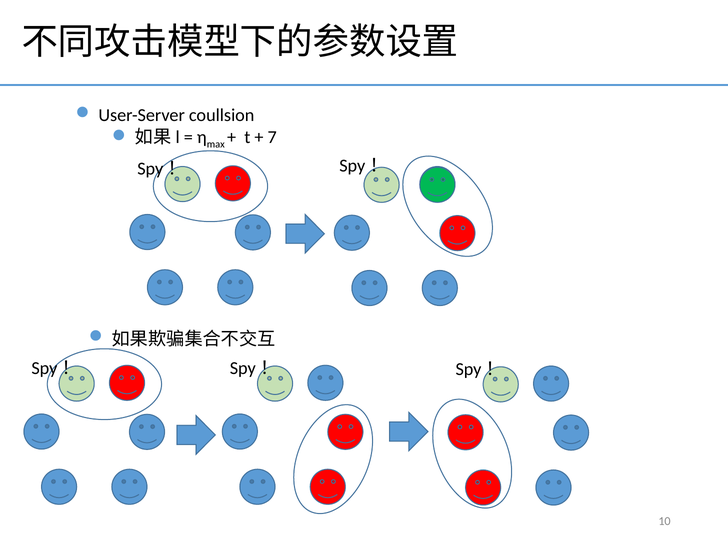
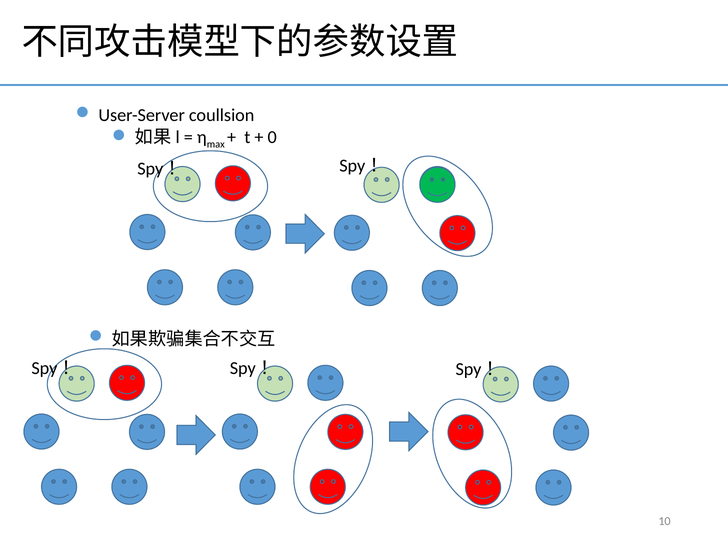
7: 7 -> 0 (272, 137)
